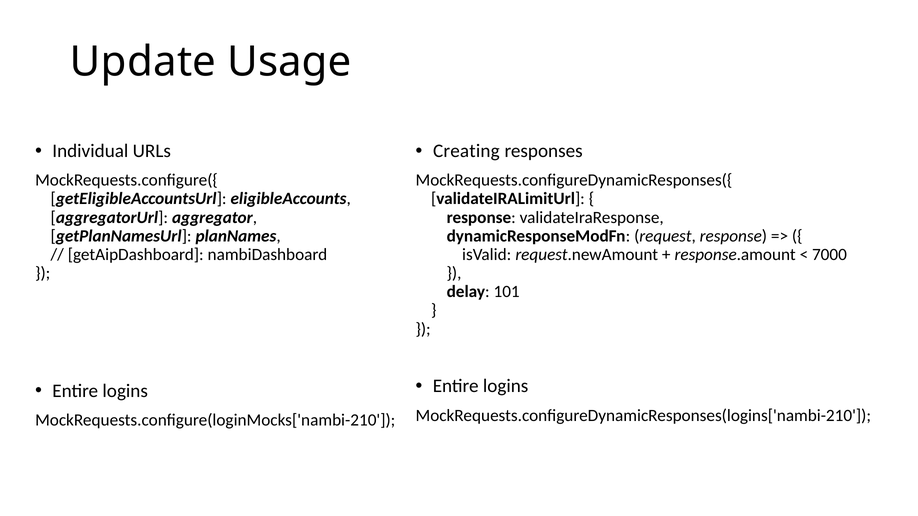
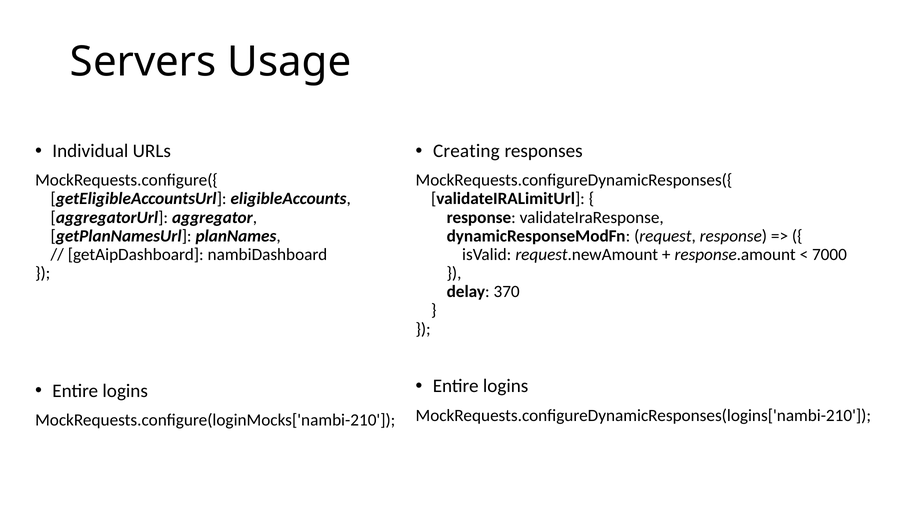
Update: Update -> Servers (143, 62)
101: 101 -> 370 (507, 292)
